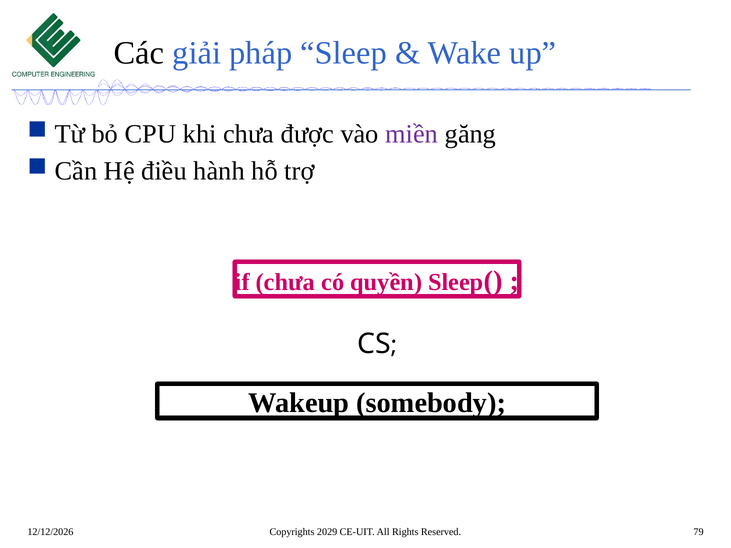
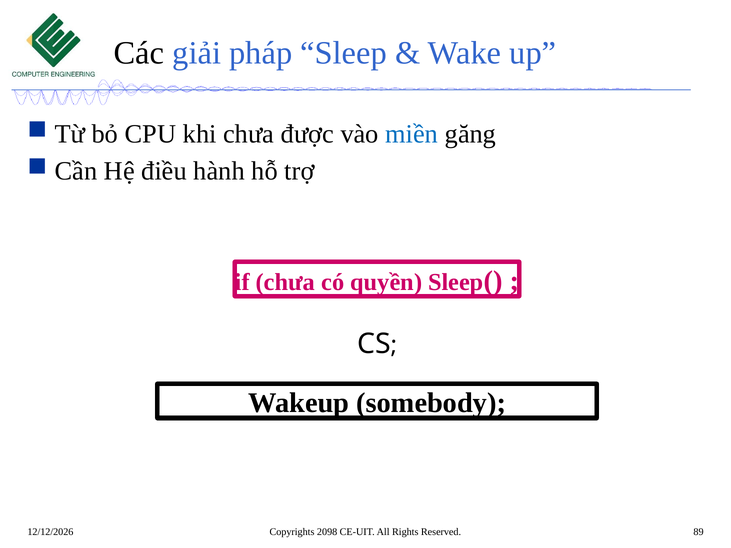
miền colour: purple -> blue (412, 134)
2029: 2029 -> 2098 (327, 532)
79: 79 -> 89 (699, 532)
